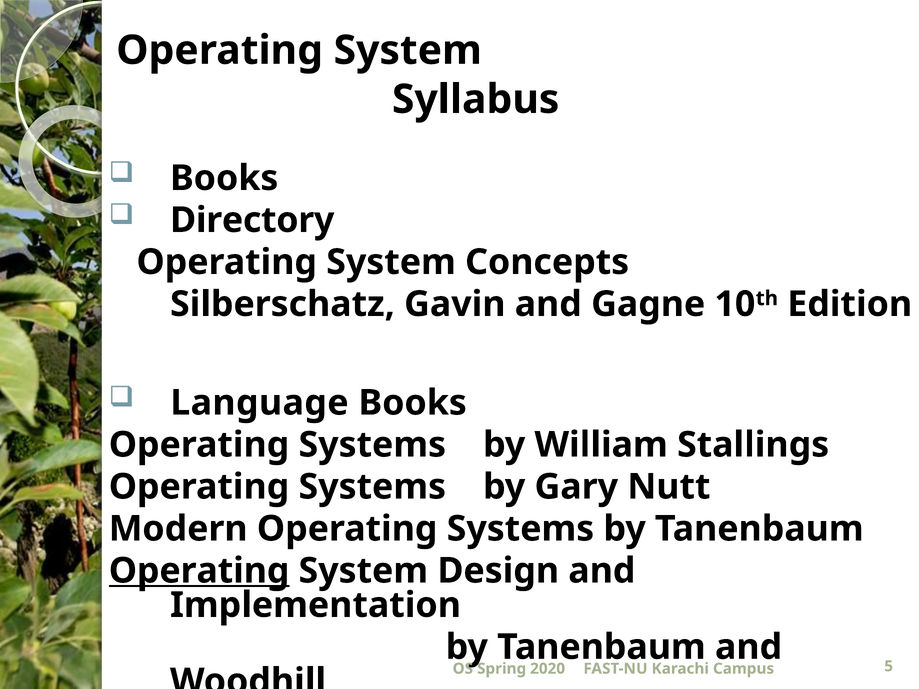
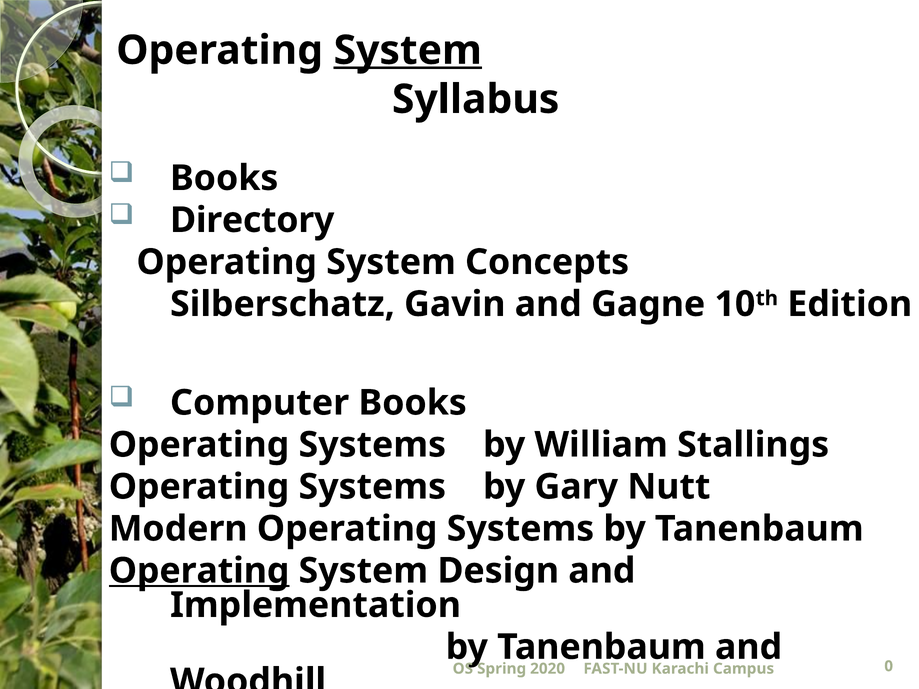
System underline: none -> present (408, 50)
Language: Language -> Computer (260, 403)
5: 5 -> 0 (889, 666)
